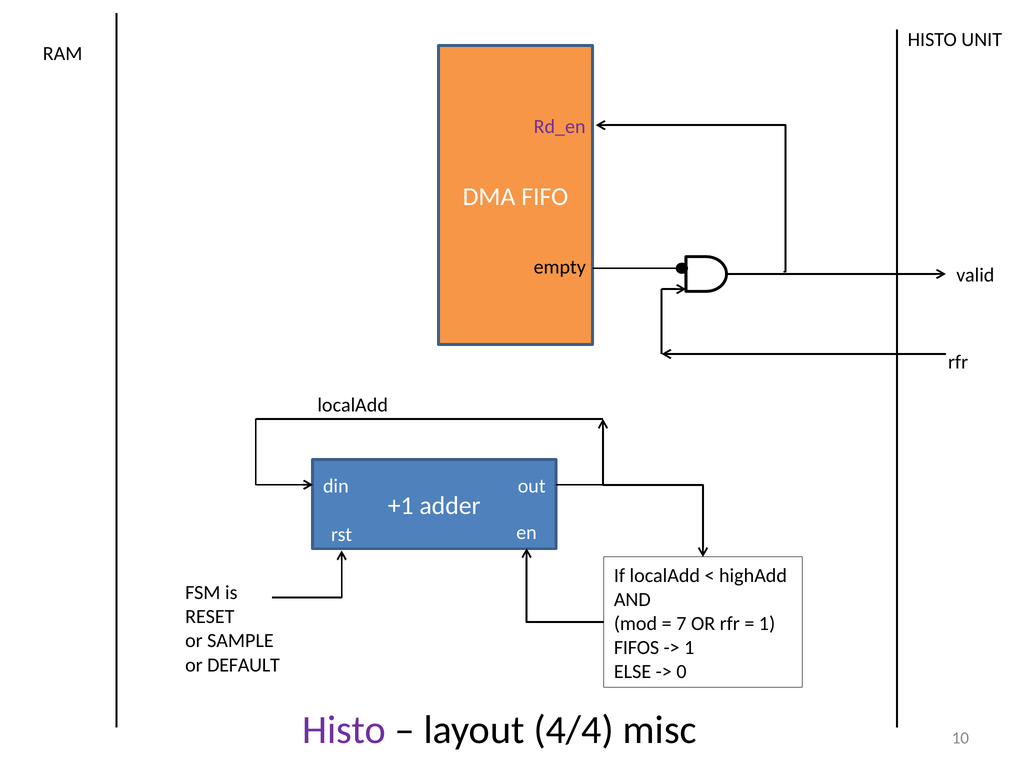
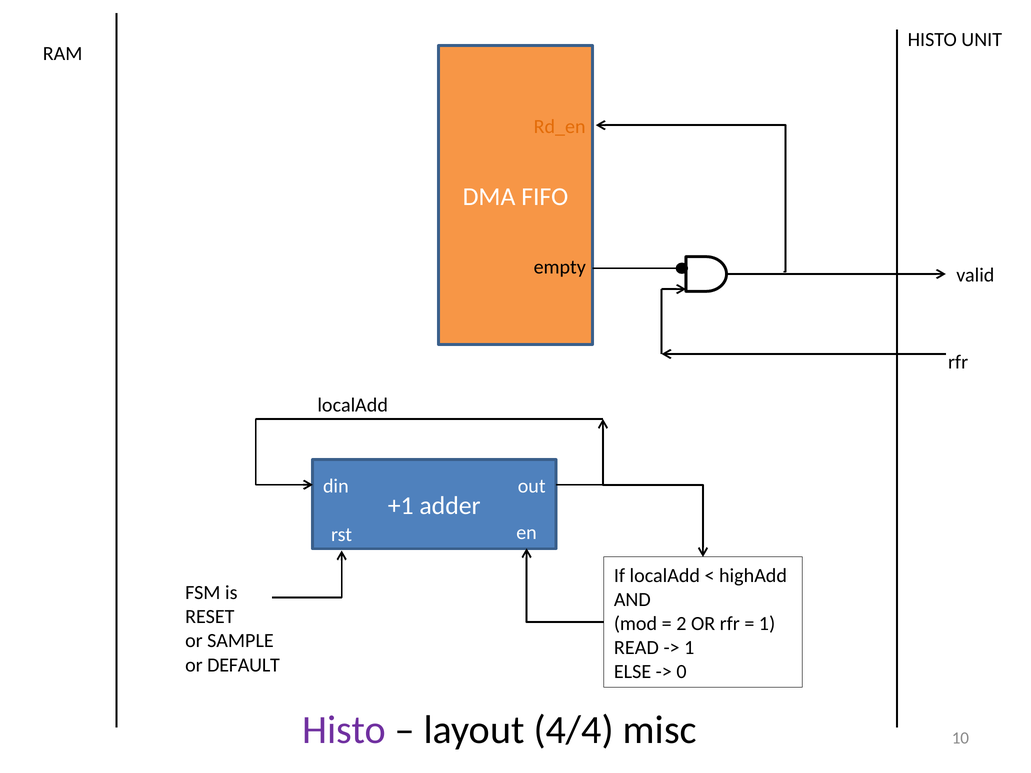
Rd_en colour: purple -> orange (560, 127)
7: 7 -> 2 (681, 624)
FIFOS: FIFOS -> READ (636, 648)
